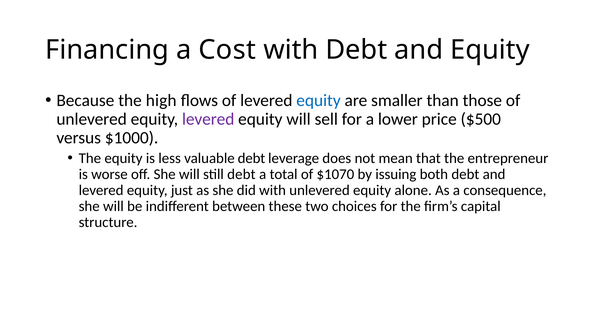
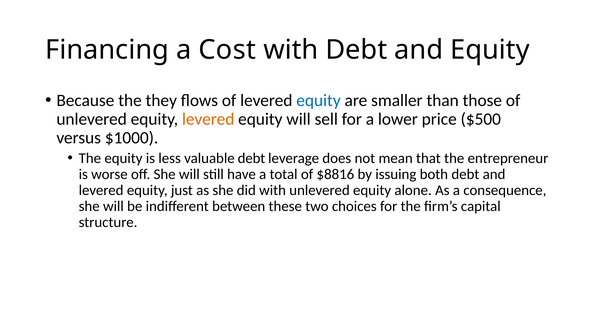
high: high -> they (161, 100)
levered colour: purple -> orange (208, 119)
still debt: debt -> have (242, 174)
$1070: $1070 -> $8816 (335, 174)
